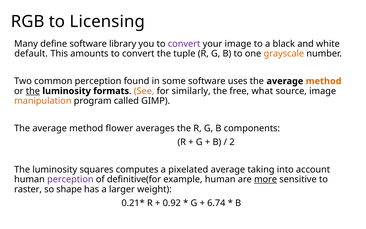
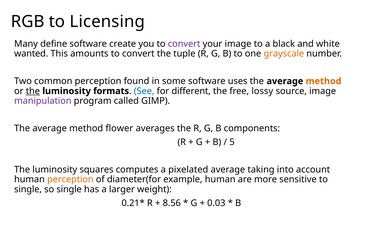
library: library -> create (123, 44)
default: default -> wanted (31, 54)
See colour: orange -> blue (144, 91)
similarly: similarly -> different (191, 91)
what: what -> lossy (262, 91)
manipulation colour: orange -> purple (43, 101)
2: 2 -> 5 (232, 142)
perception colour: purple -> orange (70, 179)
definitive(for: definitive(for -> diameter(for (134, 179)
more underline: present -> none (266, 179)
raster: raster -> single (28, 189)
so shape: shape -> single (69, 189)
0.92: 0.92 -> 8.56 (172, 203)
6.74: 6.74 -> 0.03 (216, 203)
